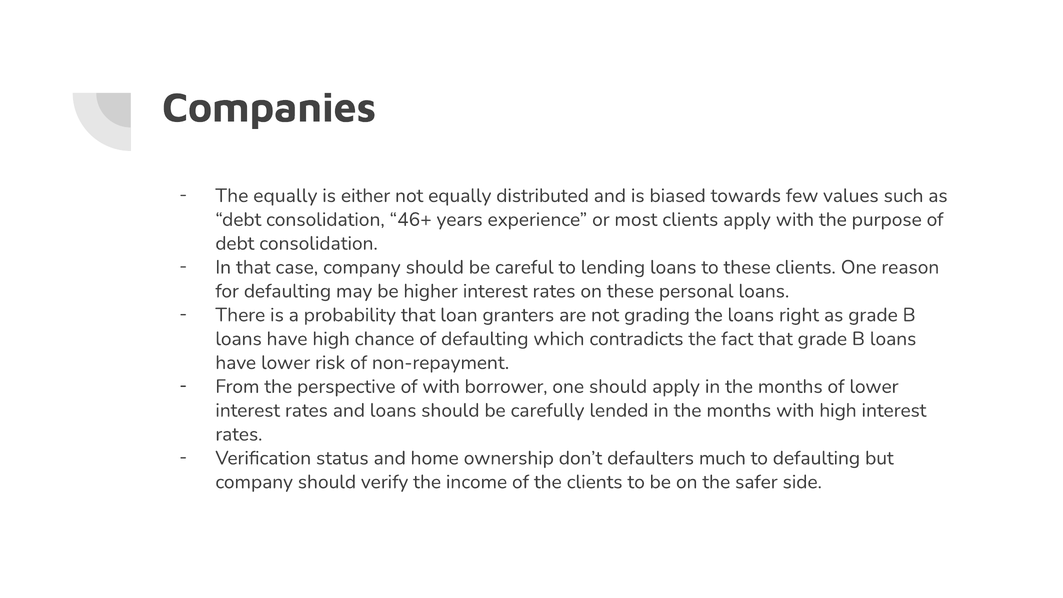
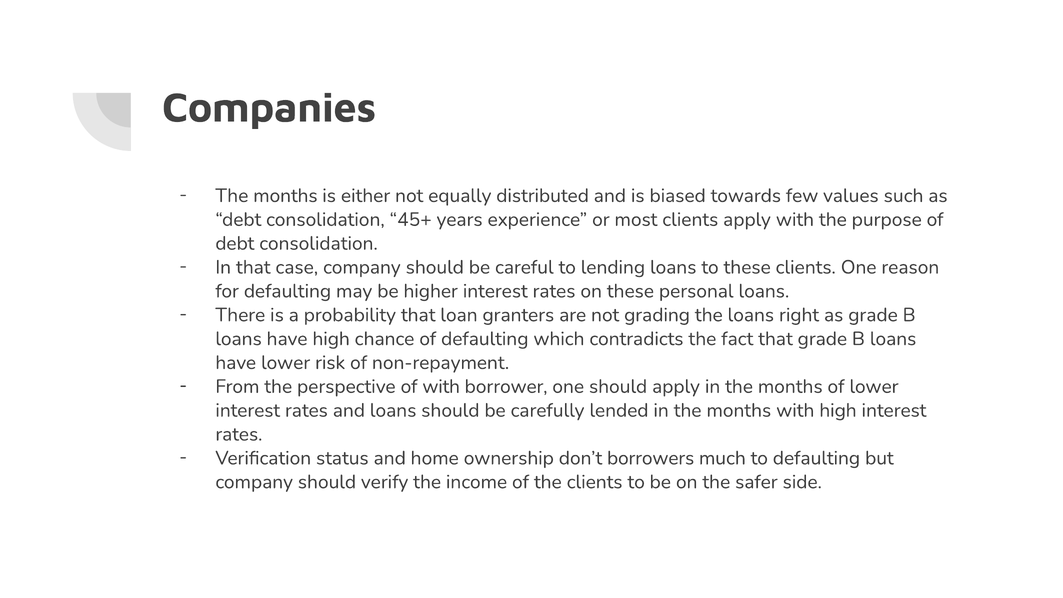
equally: equally -> months (285, 196)
46+: 46+ -> 45+ (411, 219)
defaulters: defaulters -> borrowers (651, 458)
